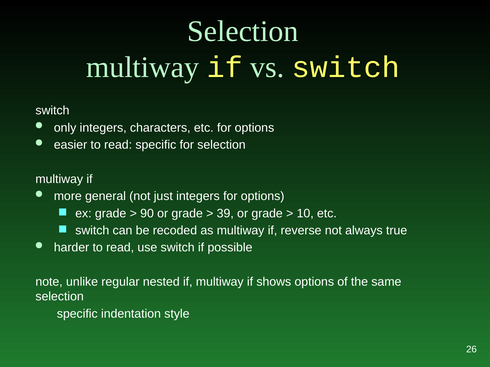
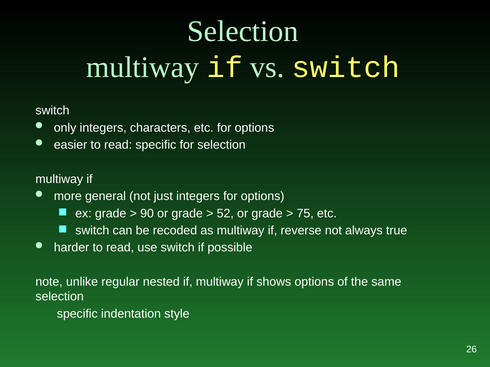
39: 39 -> 52 (225, 214)
10: 10 -> 75 (305, 214)
